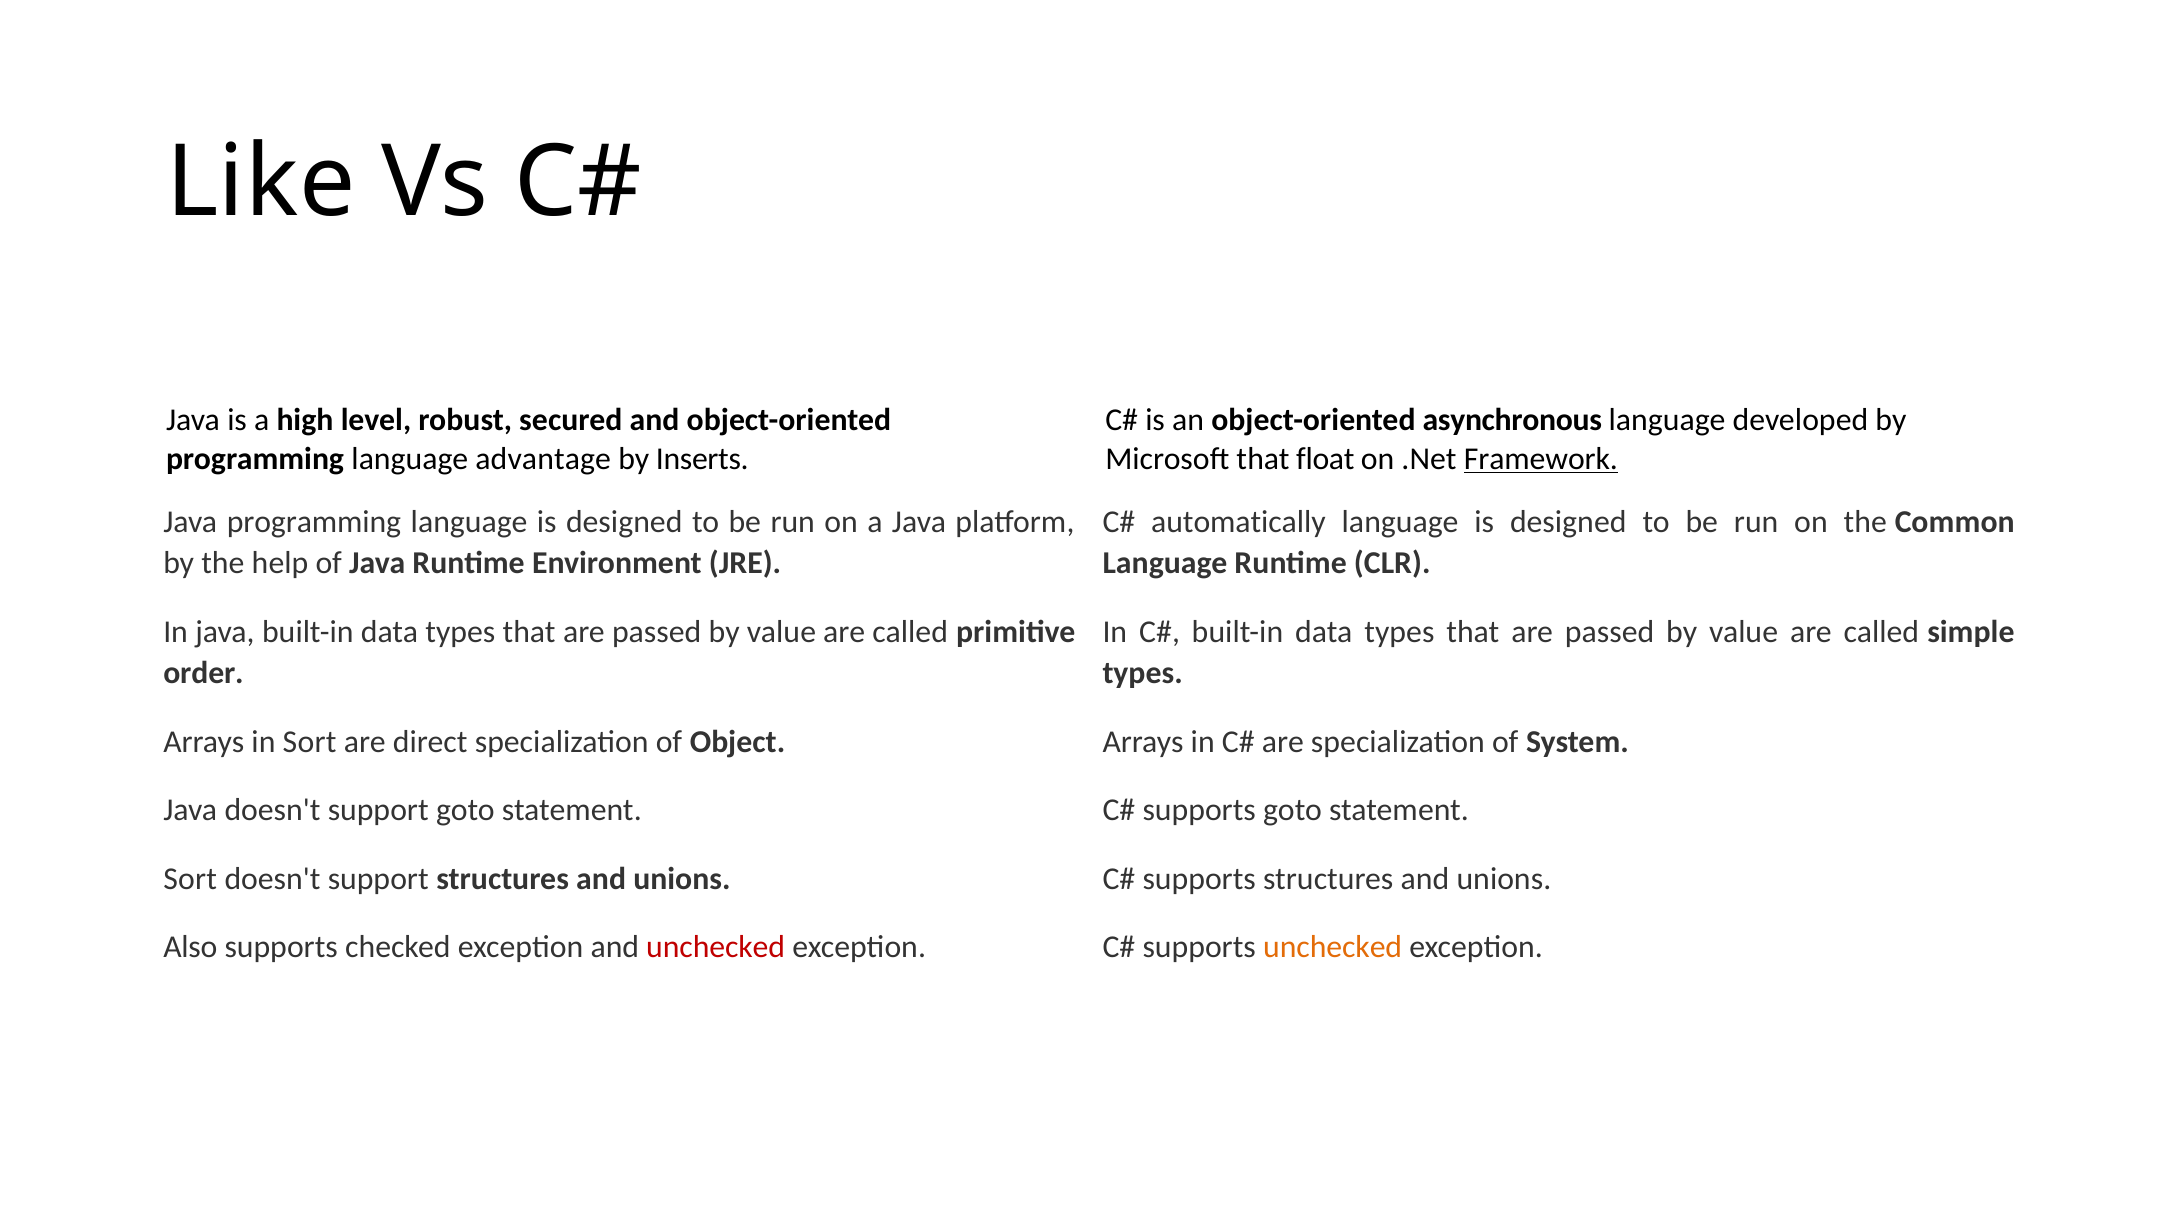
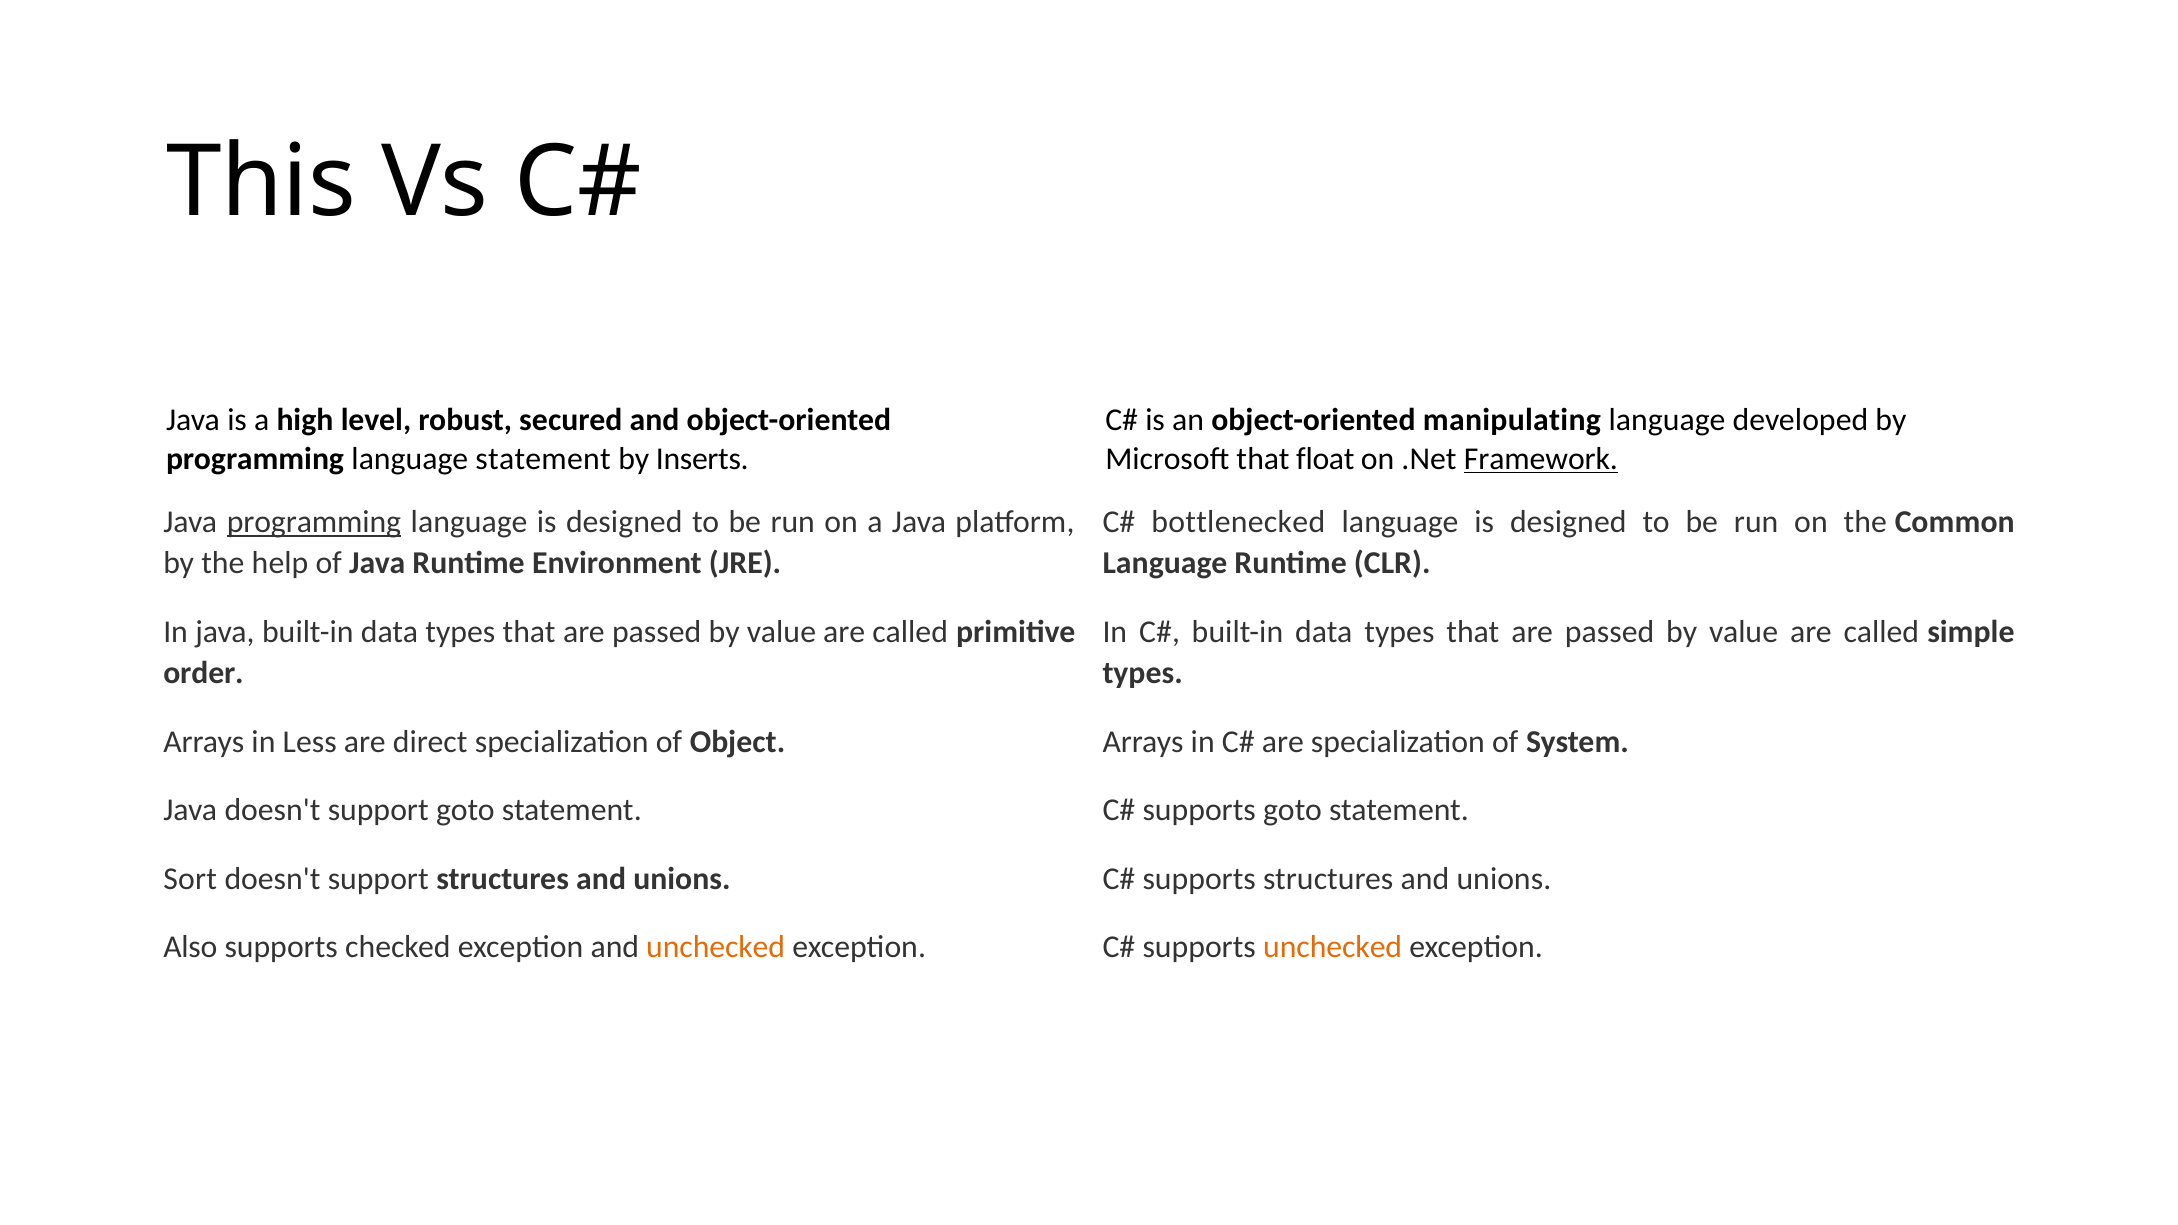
Like: Like -> This (261, 183)
asynchronous: asynchronous -> manipulating (1512, 420)
language advantage: advantage -> statement (543, 459)
programming underline: none -> present (314, 522)
automatically: automatically -> bottlenecked (1238, 522)
in Sort: Sort -> Less (310, 742)
unchecked colour: red -> orange (716, 948)
